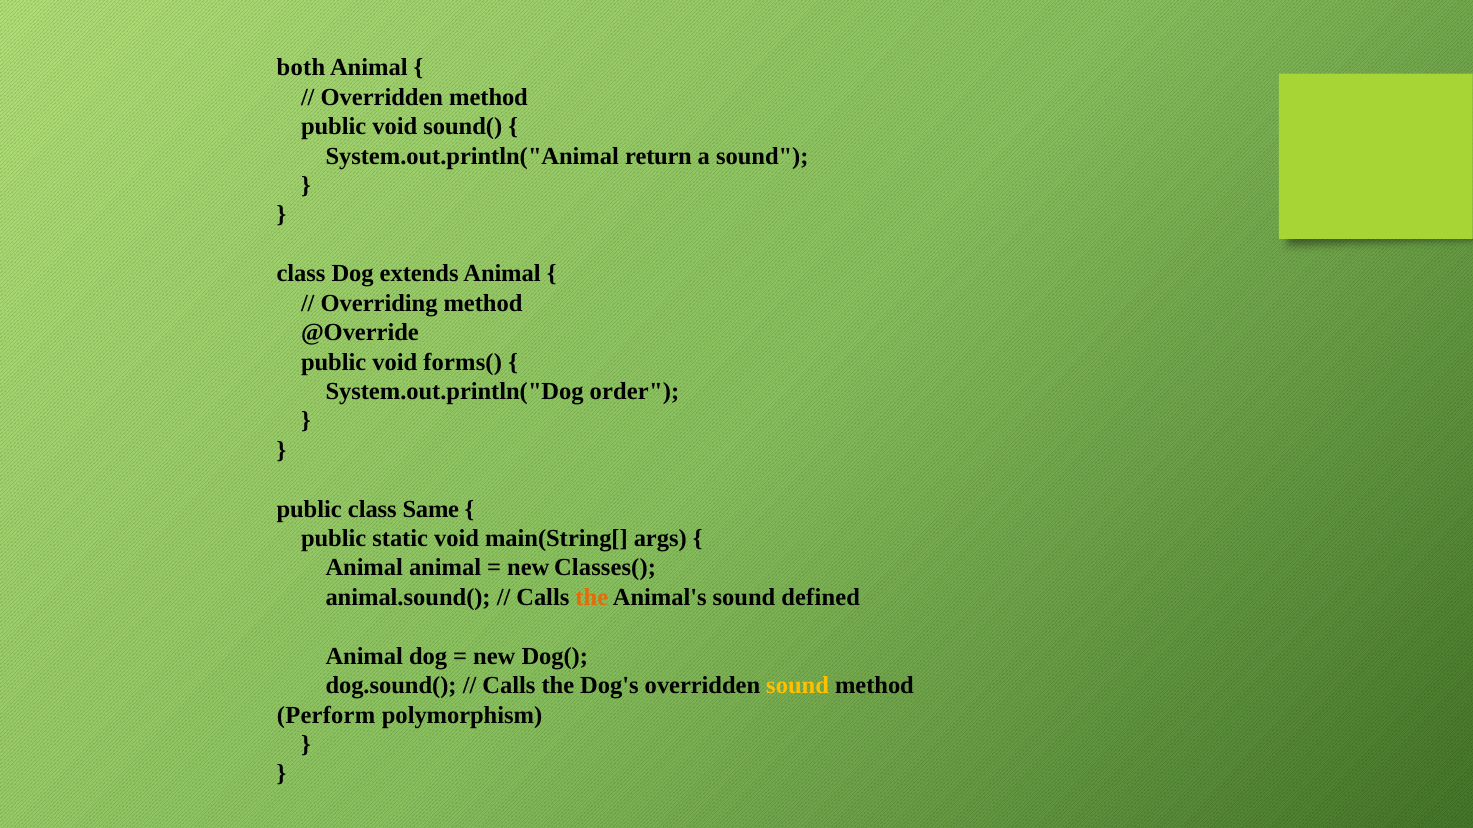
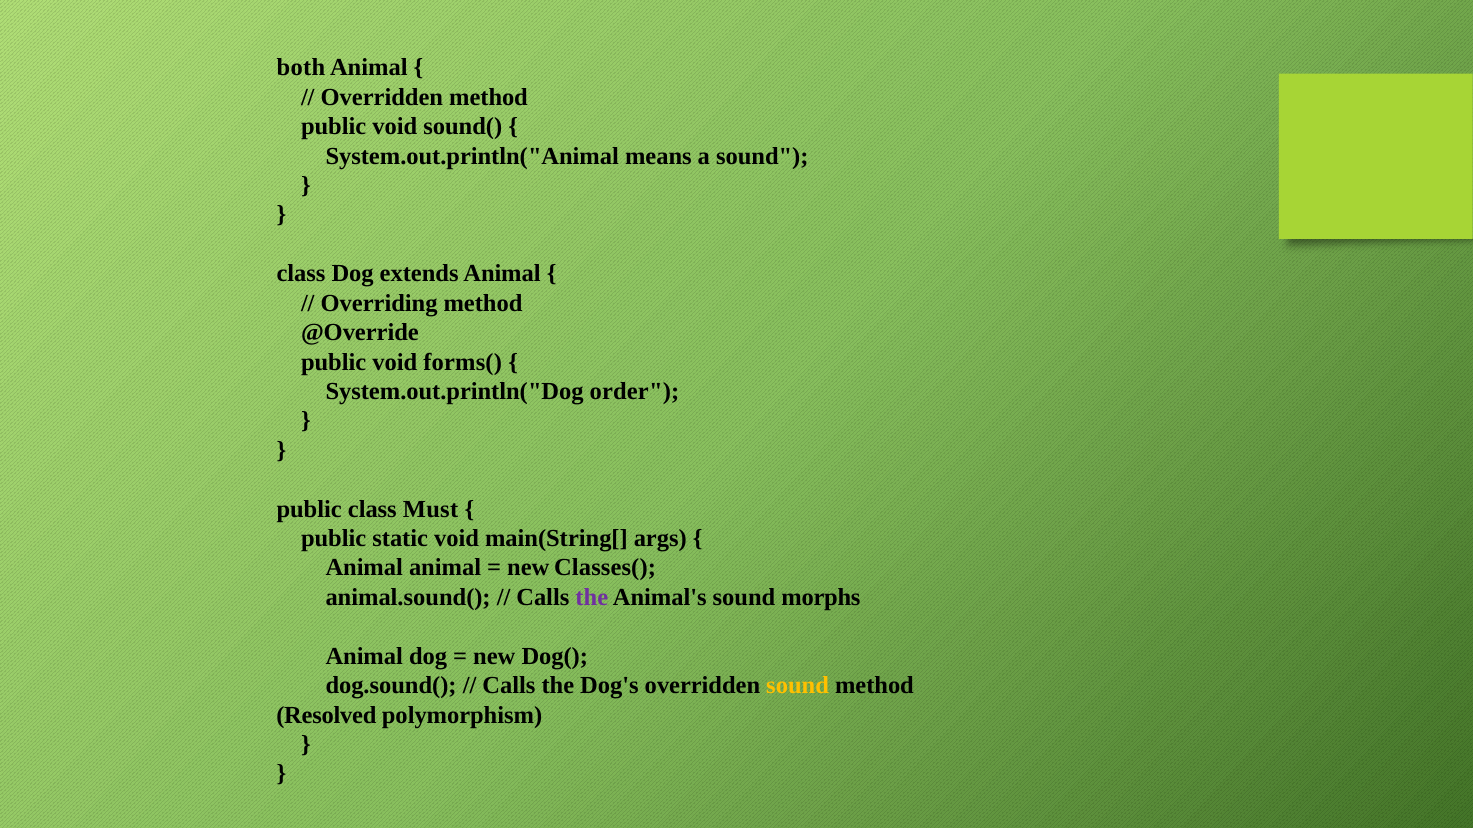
return: return -> means (658, 156)
Same: Same -> Must (431, 509)
the colour: orange -> purple (592, 598)
defined: defined -> morphs (821, 598)
Perform: Perform -> Resolved (326, 716)
